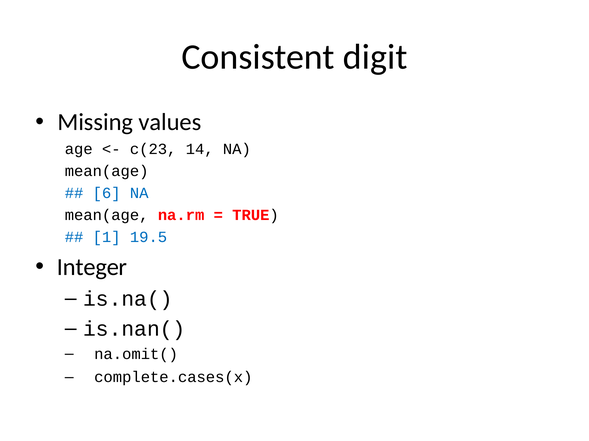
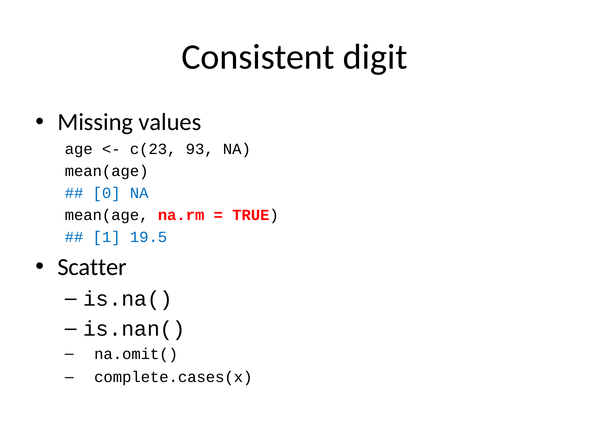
14: 14 -> 93 (200, 149)
6: 6 -> 0 (107, 193)
Integer: Integer -> Scatter (92, 268)
